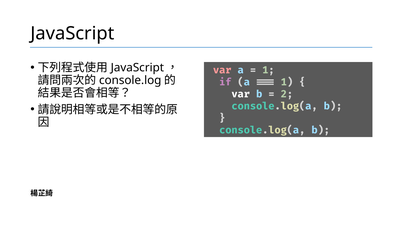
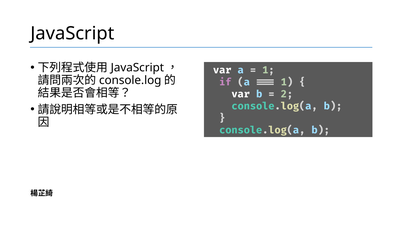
var colour: pink -> white (222, 70)
